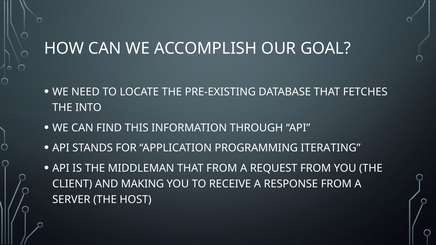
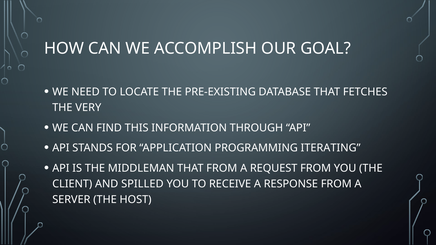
INTO: INTO -> VERY (88, 108)
MAKING: MAKING -> SPILLED (142, 184)
